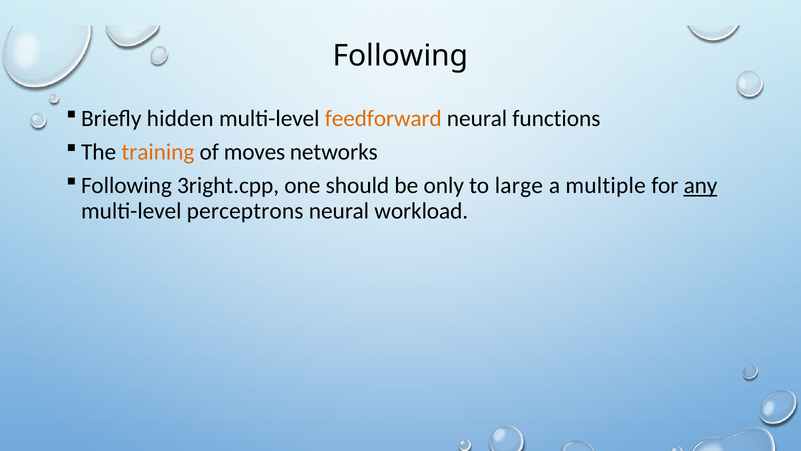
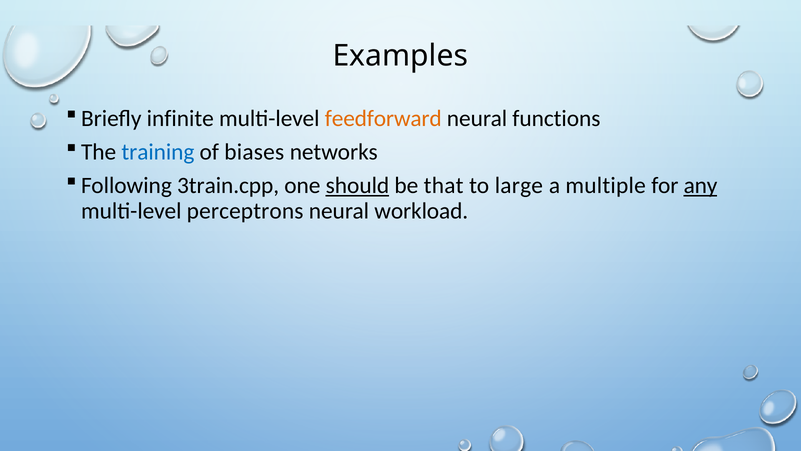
Following: Following -> Examples (400, 56)
hidden: hidden -> infinite (180, 118)
training colour: orange -> blue (158, 152)
moves: moves -> biases (254, 152)
3right.cpp: 3right.cpp -> 3train.cpp (228, 185)
should underline: none -> present (357, 185)
only: only -> that (444, 185)
